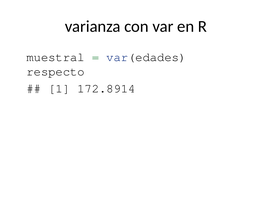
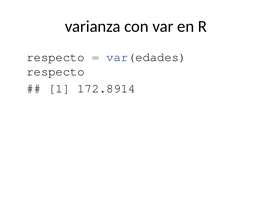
muestral: muestral -> respecto (56, 57)
